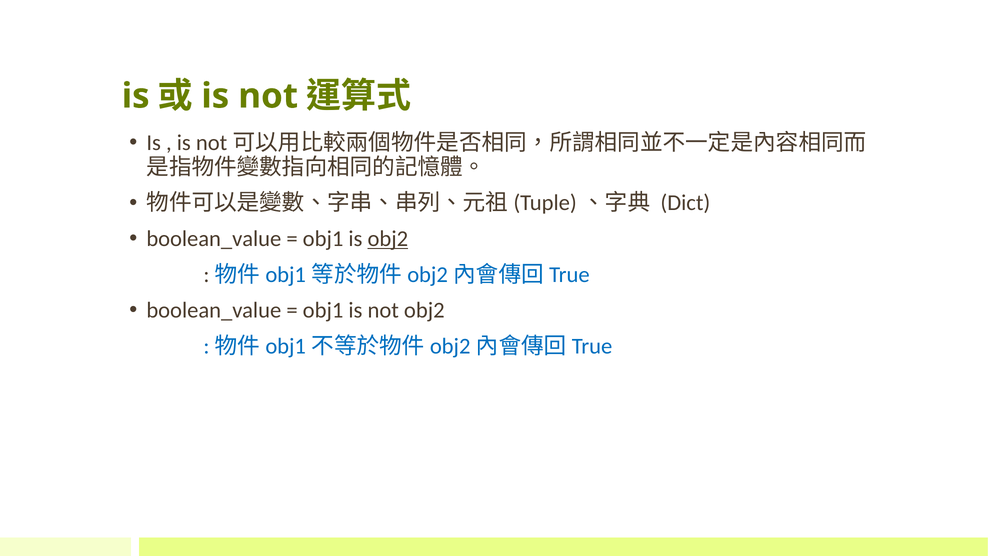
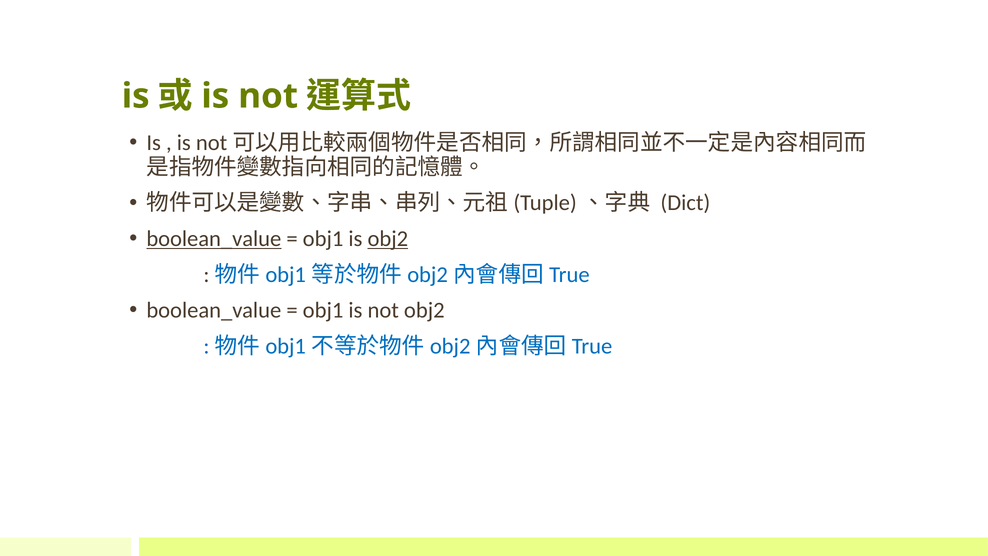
boolean_value underline: none -> present (214, 239)
